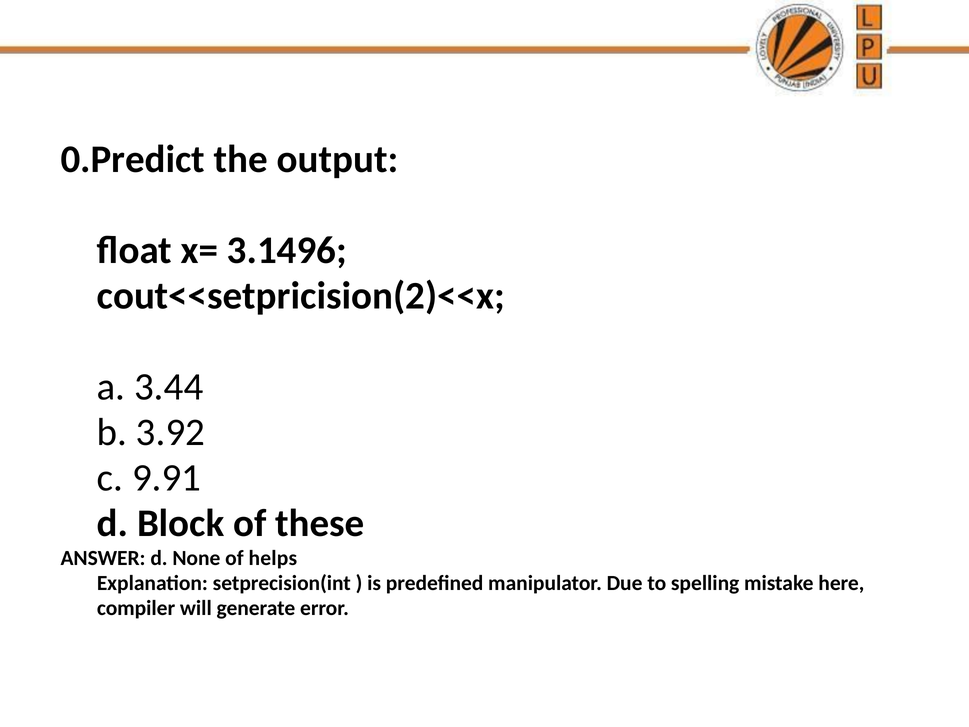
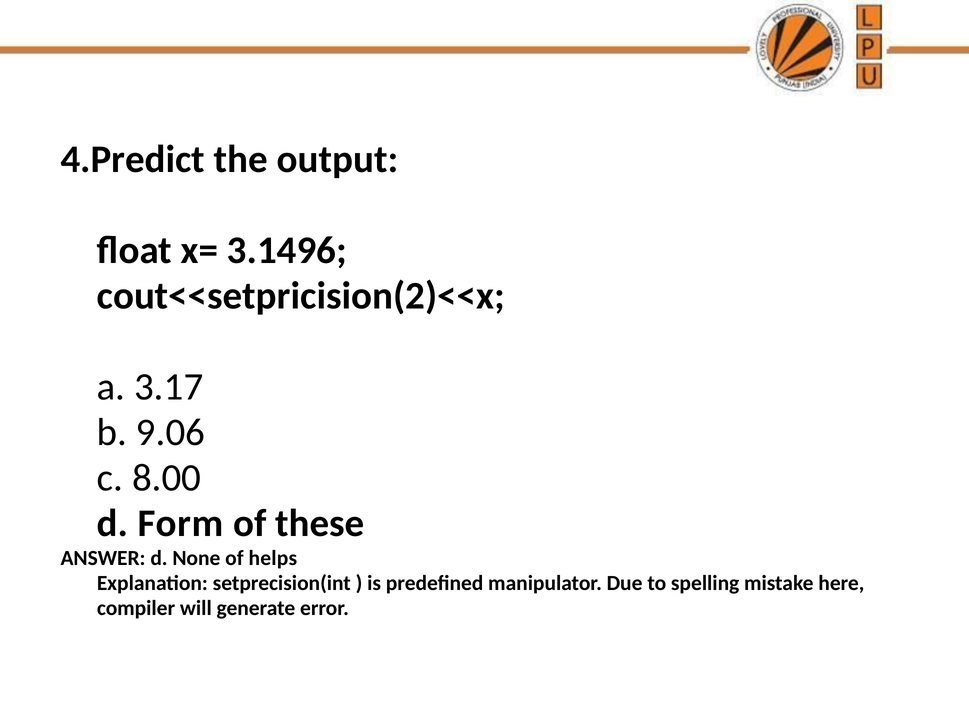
0.Predict: 0.Predict -> 4.Predict (133, 160)
3.44: 3.44 -> 3.17 (169, 387)
3.92: 3.92 -> 9.06 (171, 432)
9.91: 9.91 -> 8.00 (167, 478)
Block: Block -> Form (180, 523)
